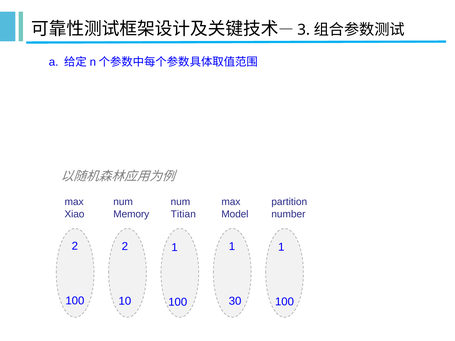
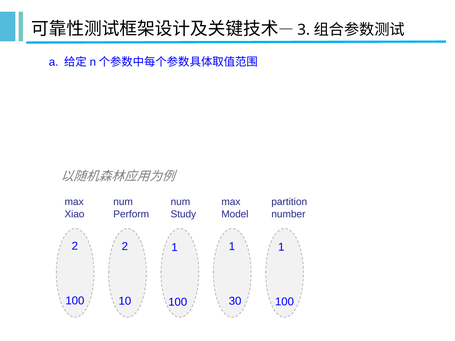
Memory: Memory -> Perform (131, 214)
Titian: Titian -> Study (183, 214)
